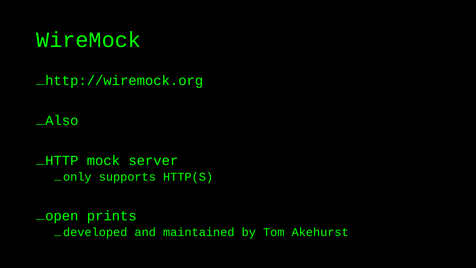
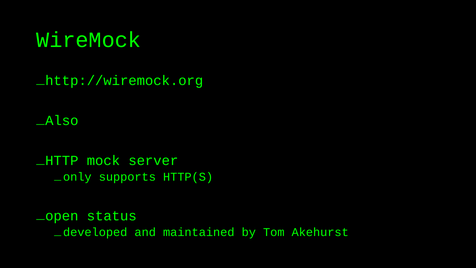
prints: prints -> status (112, 216)
